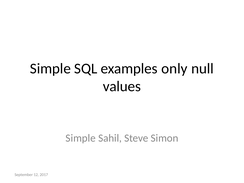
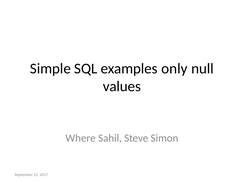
Simple: Simple -> Where (81, 138)
